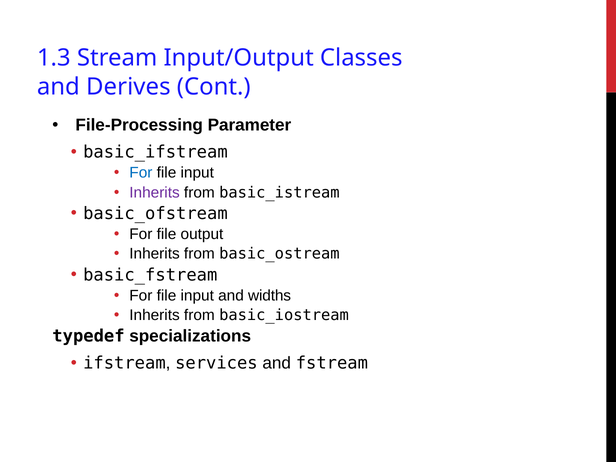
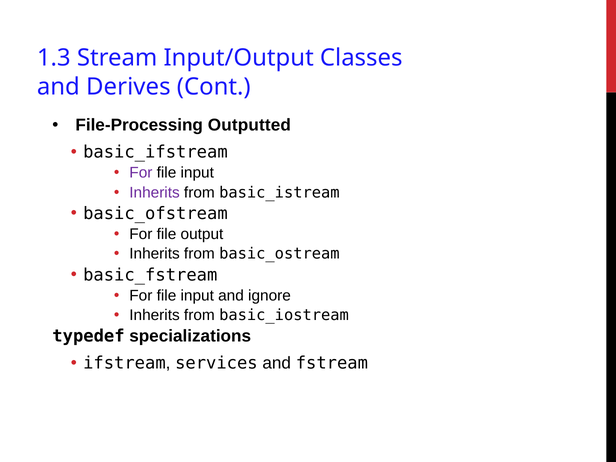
Parameter: Parameter -> Outputted (249, 125)
For colour: blue -> purple (141, 173)
widths: widths -> ignore (269, 296)
